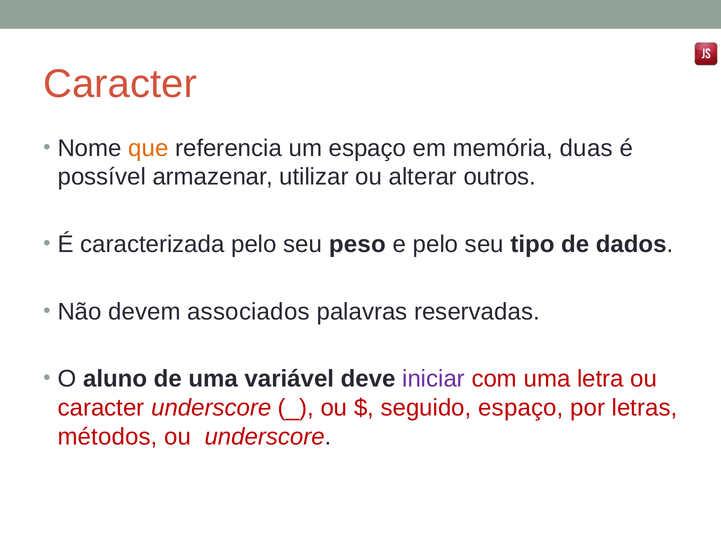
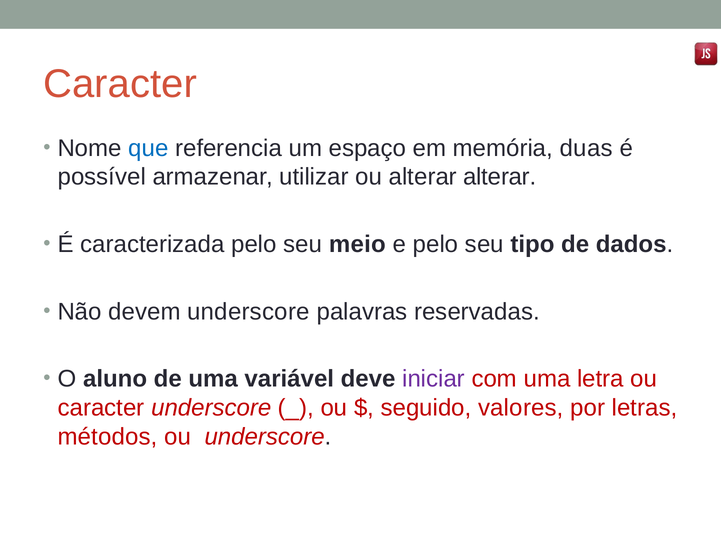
que colour: orange -> blue (148, 148)
alterar outros: outros -> alterar (500, 177)
peso: peso -> meio (357, 244)
devem associados: associados -> underscore (248, 312)
seguido espaço: espaço -> valores (521, 408)
